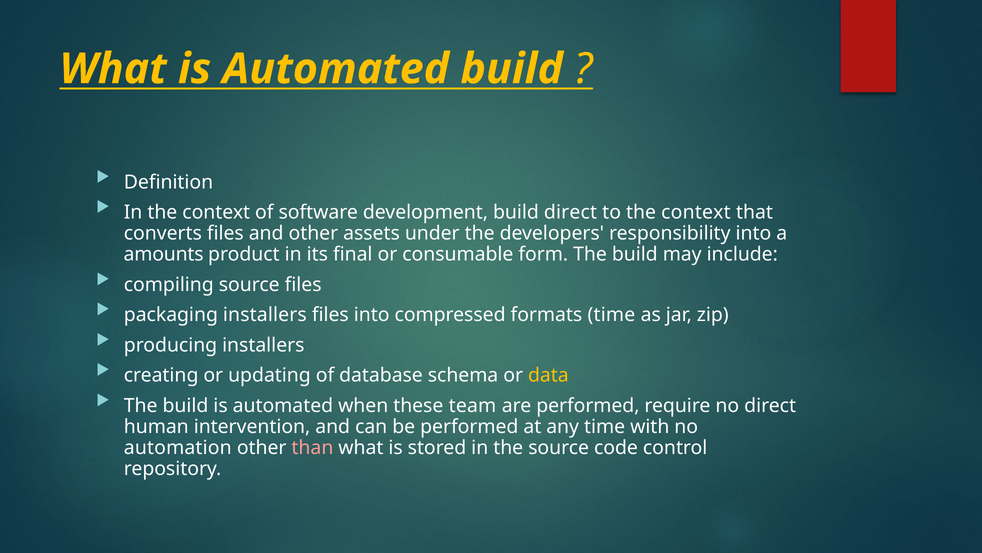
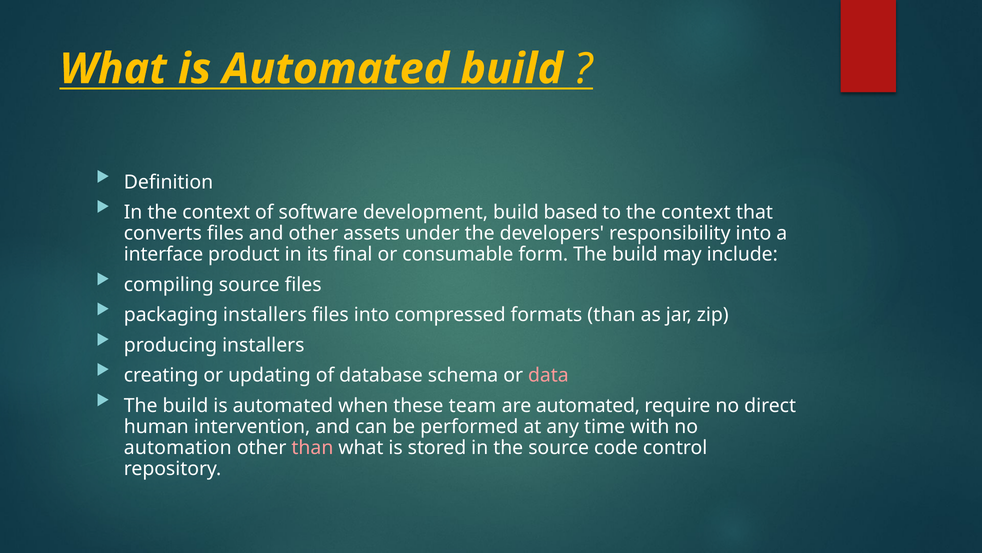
build direct: direct -> based (571, 212)
amounts: amounts -> interface (164, 254)
formats time: time -> than (611, 315)
data colour: yellow -> pink (548, 375)
are performed: performed -> automated (588, 405)
